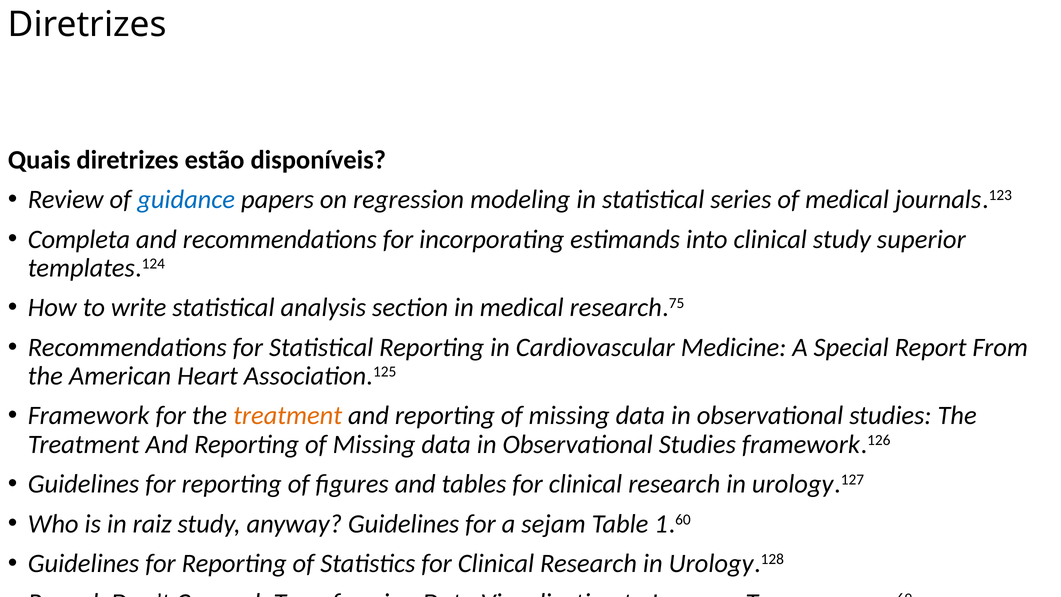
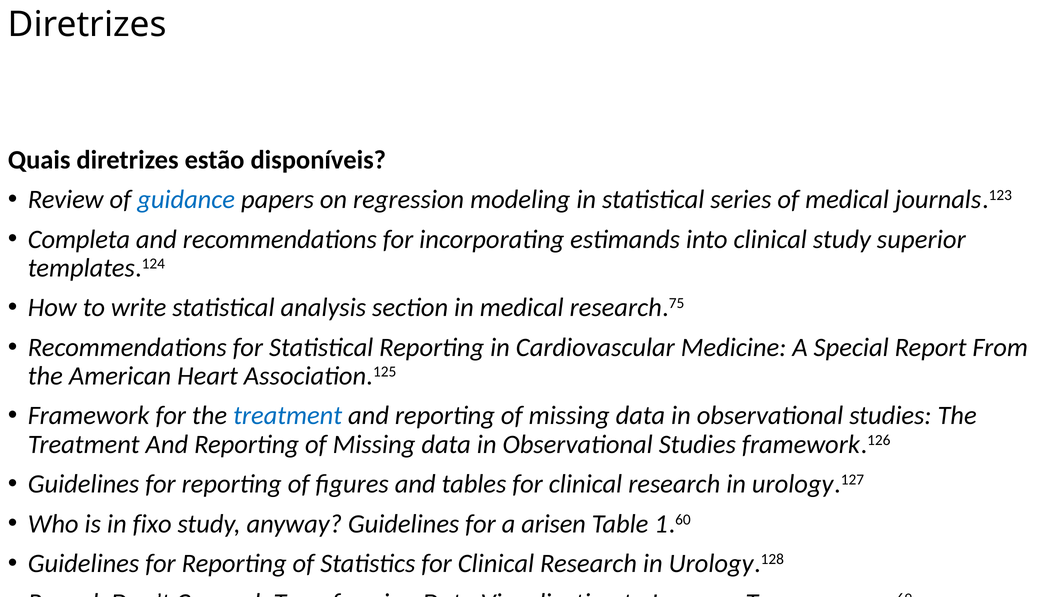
treatment colour: orange -> blue (288, 416)
raiz: raiz -> fixo (152, 524)
sejam: sejam -> arisen (554, 524)
